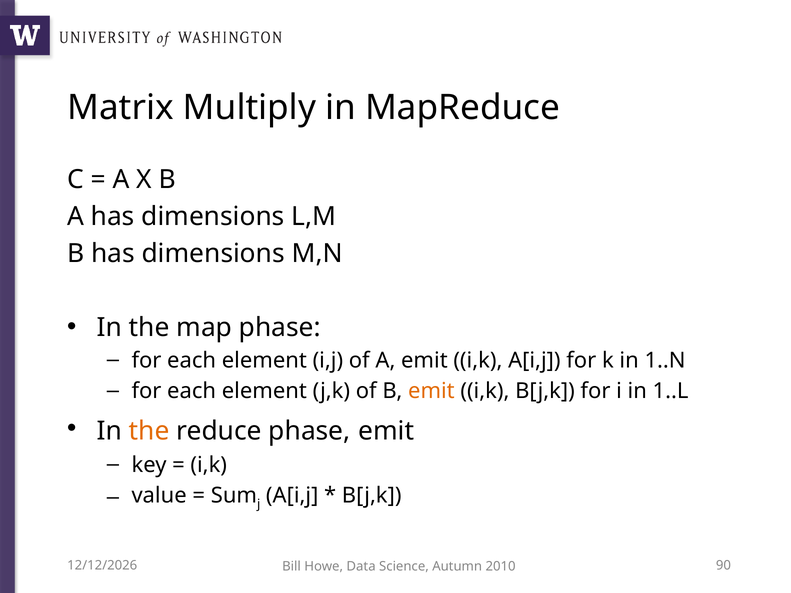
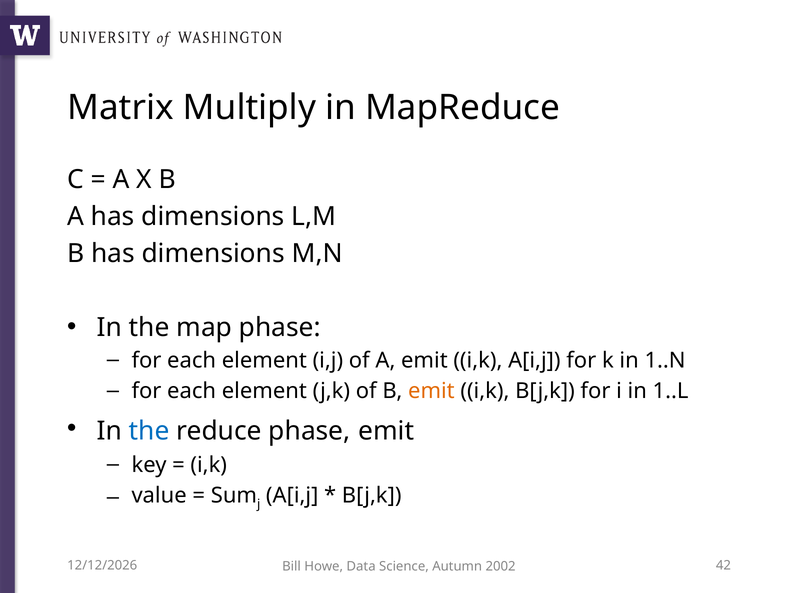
the colour: orange -> blue (149, 431)
90: 90 -> 42 (723, 565)
2010: 2010 -> 2002 (501, 567)
